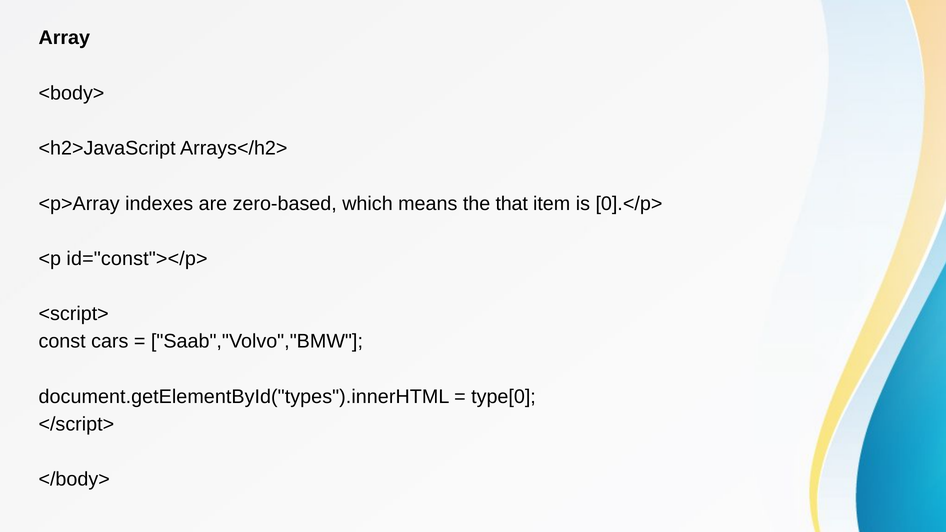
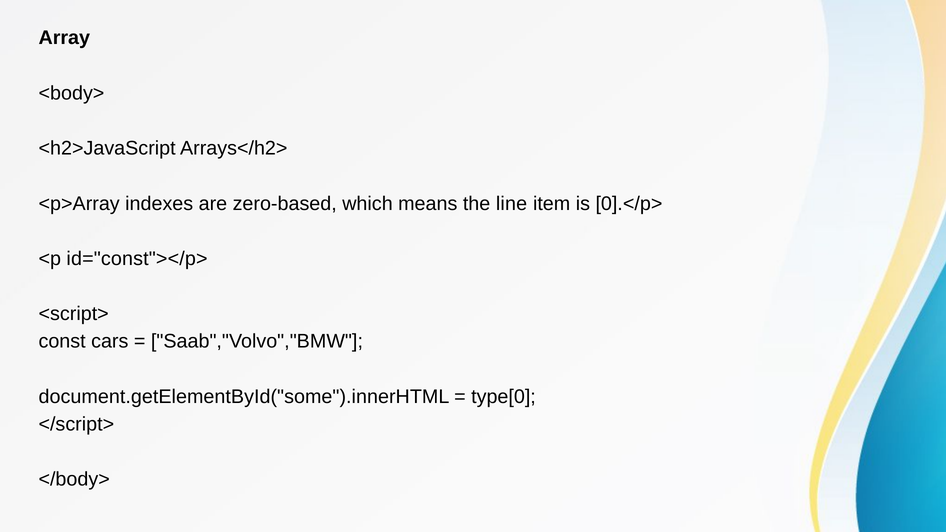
that: that -> line (512, 204)
document.getElementById("types").innerHTML: document.getElementById("types").innerHTML -> document.getElementById("some").innerHTML (244, 397)
